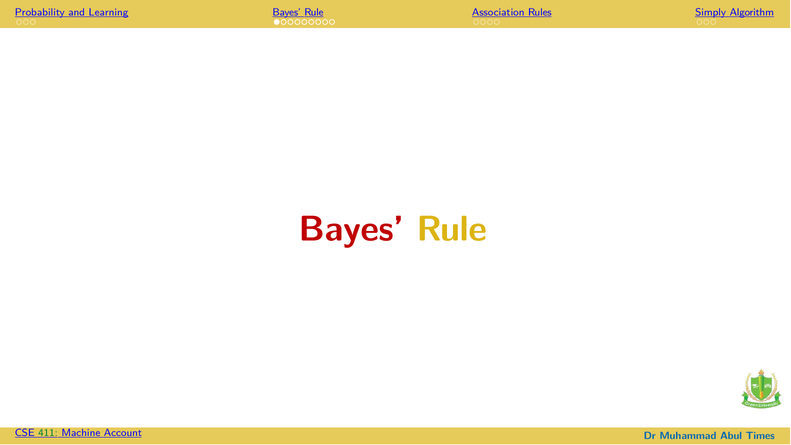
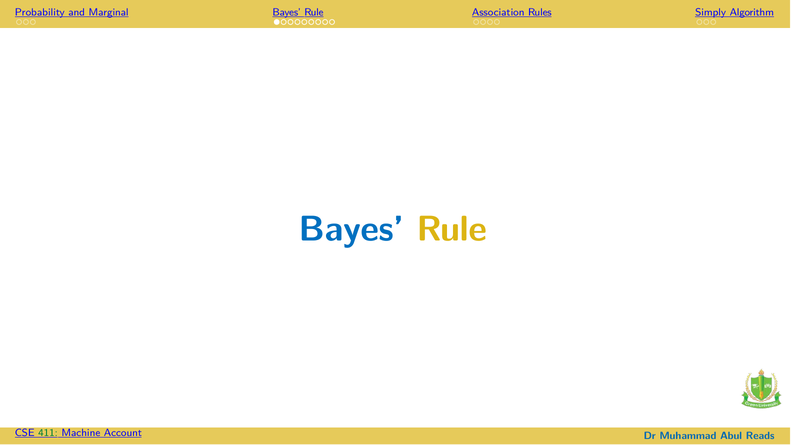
Learning: Learning -> Marginal (109, 12)
Bayes colour: red -> blue (352, 229)
Times: Times -> Reads (760, 436)
